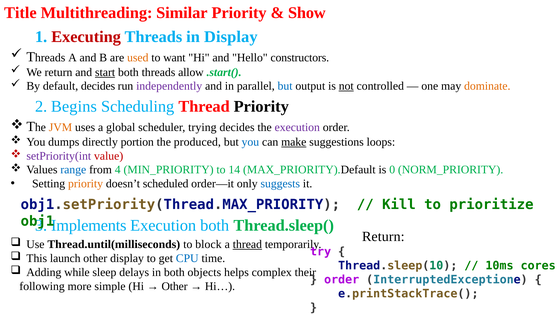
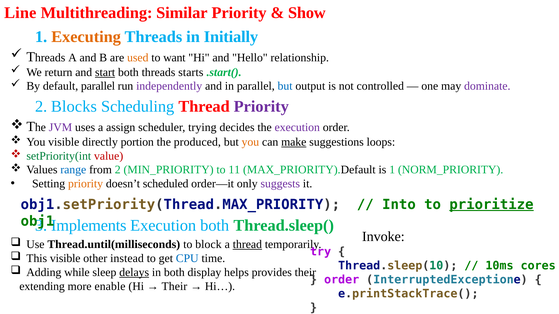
Title: Title -> Line (20, 13)
Executing colour: red -> orange (86, 37)
in Display: Display -> Initially (231, 37)
constructors: constructors -> relationship (300, 58)
allow: allow -> starts (191, 72)
default decides: decides -> parallel (98, 86)
not underline: present -> none (346, 86)
dominate colour: orange -> purple (487, 86)
Begins: Begins -> Blocks (74, 107)
Priority colour: black -> purple (261, 107)
JVM colour: orange -> purple (60, 128)
global: global -> assign (121, 128)
You dumps: dumps -> visible (64, 142)
you colour: blue -> orange (250, 142)
setPriority(int colour: purple -> green (59, 156)
4: 4 -> 2 (118, 170)
14: 14 -> 11 (234, 170)
0: 0 -> 1 (392, 170)
suggests colour: blue -> purple (280, 184)
Kill: Kill -> Into (399, 205)
prioritize underline: none -> present (491, 205)
Return: Return -> Invoke (383, 237)
This launch: launch -> visible (65, 259)
other display: display -> instead (127, 259)
delays underline: none -> present (134, 273)
objects: objects -> display (204, 273)
complex: complex -> provides (272, 273)
following: following -> extending (42, 287)
simple: simple -> enable (110, 287)
Other: Other -> Their (174, 287)
